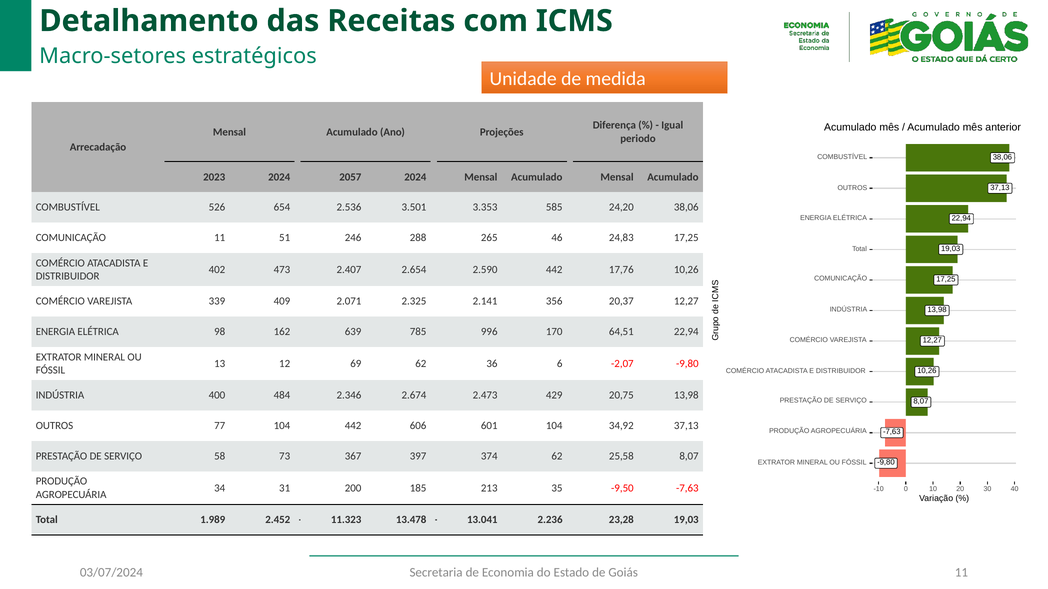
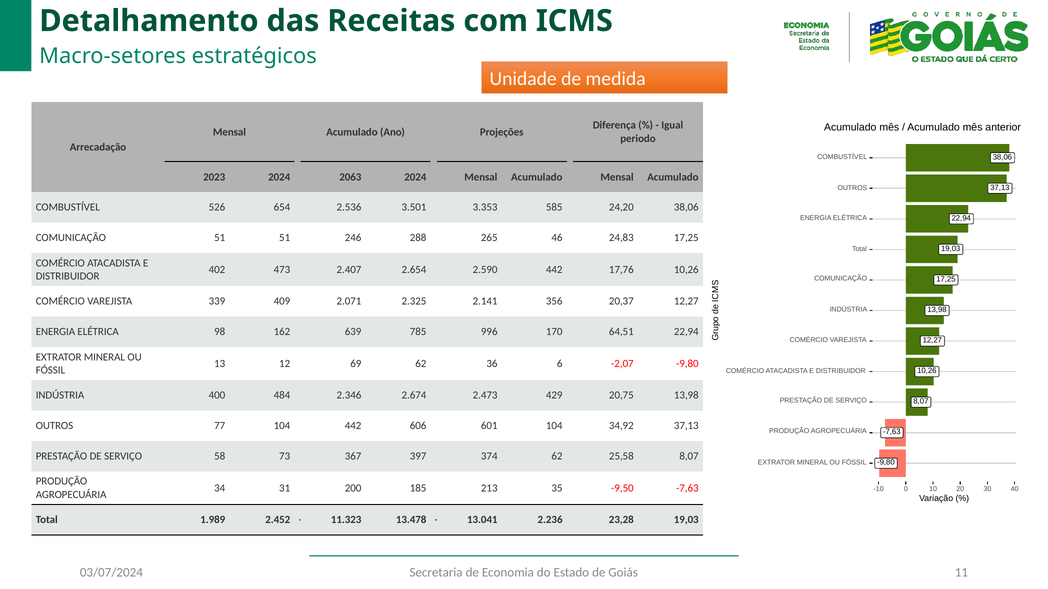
2057: 2057 -> 2063 (350, 177)
COMUNICAÇÃO 11: 11 -> 51 (220, 238)
